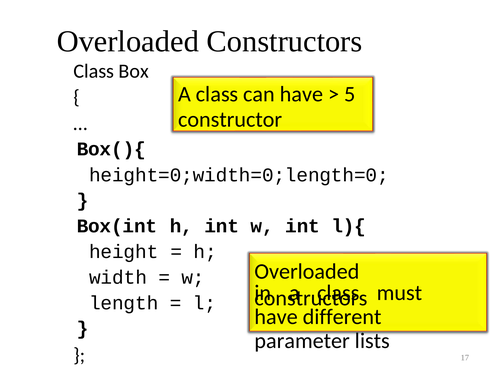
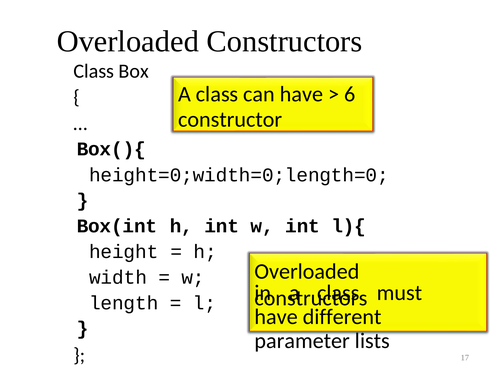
5: 5 -> 6 (350, 94)
